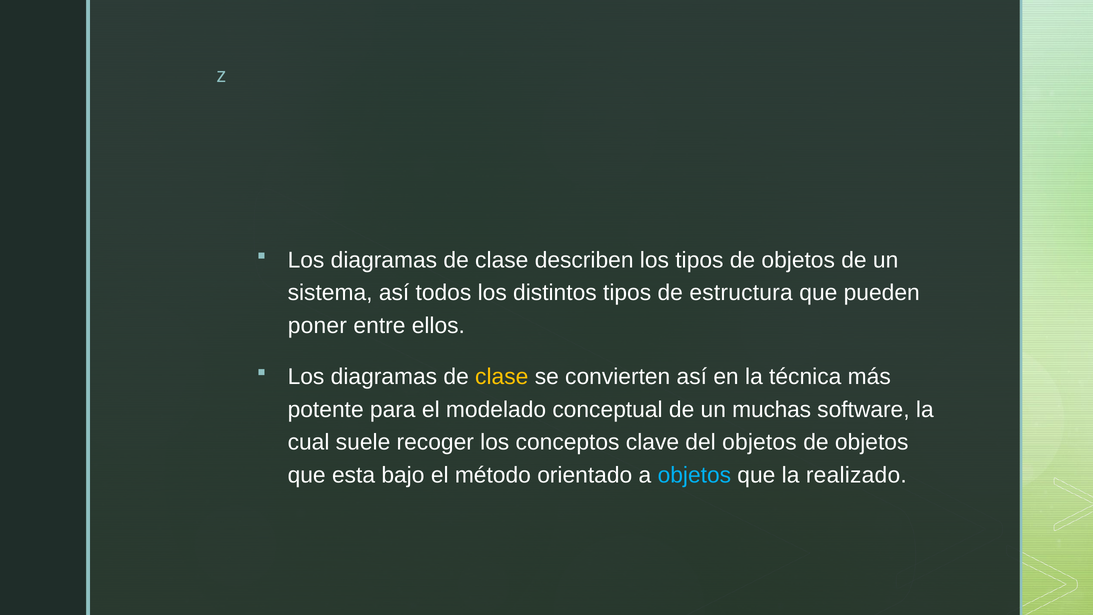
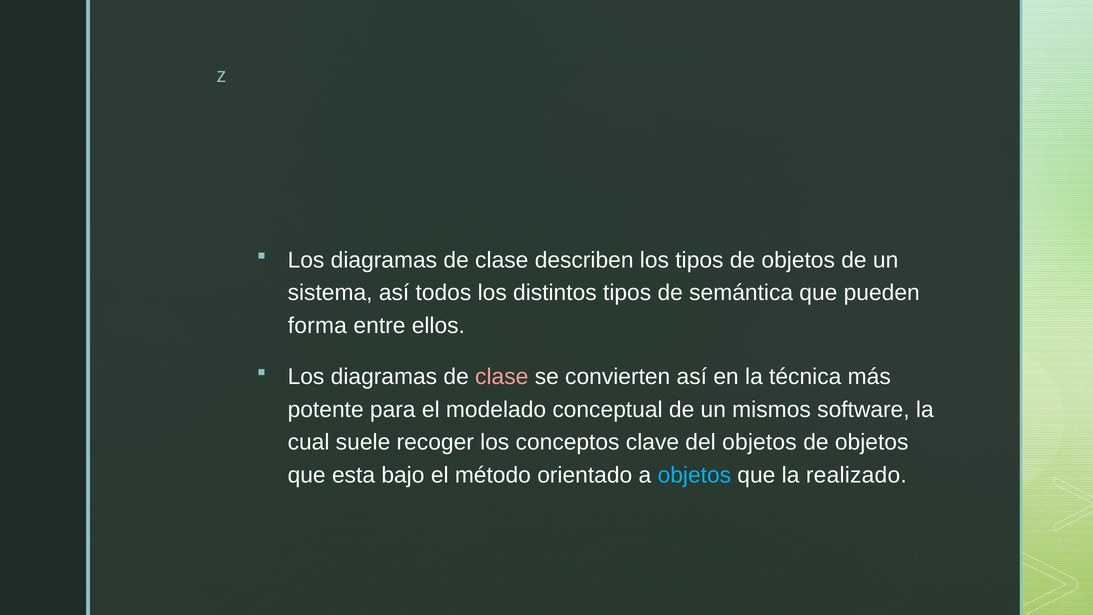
estructura: estructura -> semántica (741, 293)
poner: poner -> forma (317, 326)
clase colour: yellow -> pink (502, 377)
muchas: muchas -> mismos (772, 409)
